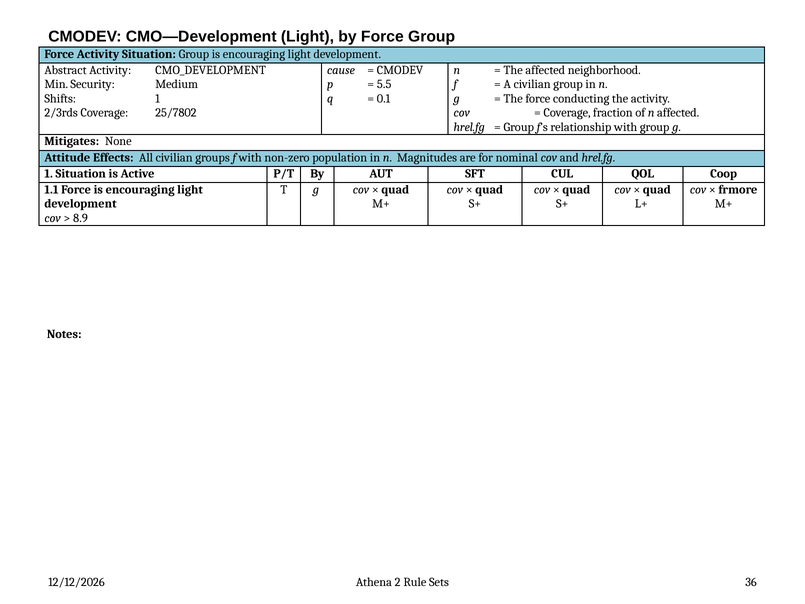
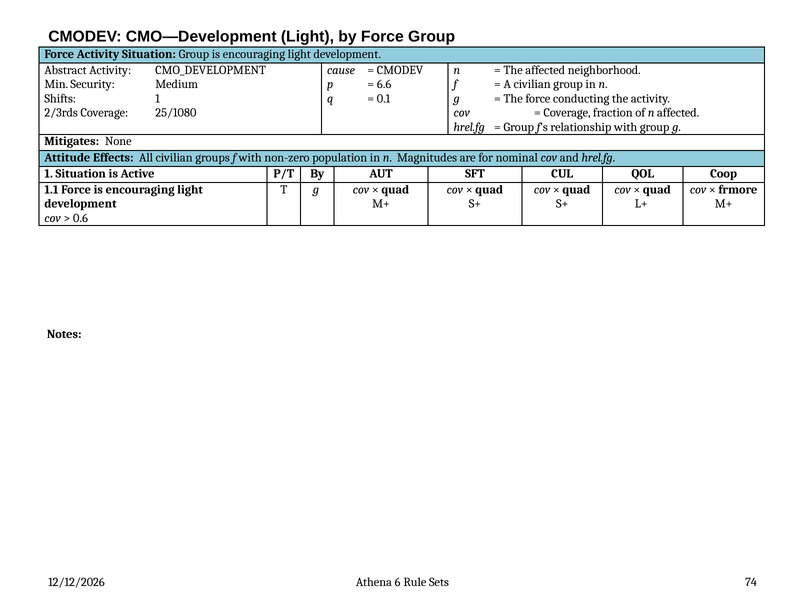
5.5: 5.5 -> 6.6 (384, 84)
25/7802: 25/7802 -> 25/1080 (176, 113)
8.9: 8.9 -> 0.6 (81, 218)
2: 2 -> 6 (398, 582)
36: 36 -> 74 (751, 582)
